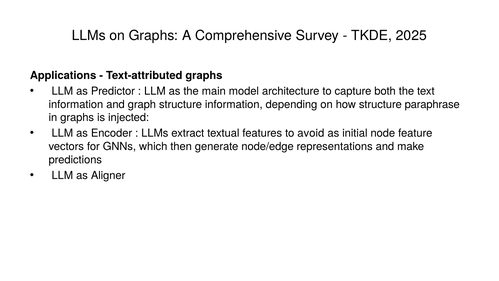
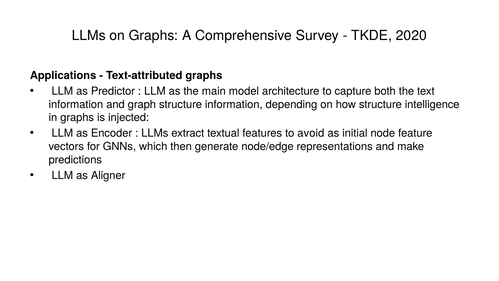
2025: 2025 -> 2020 (411, 36)
paraphrase: paraphrase -> intelligence (432, 104)
